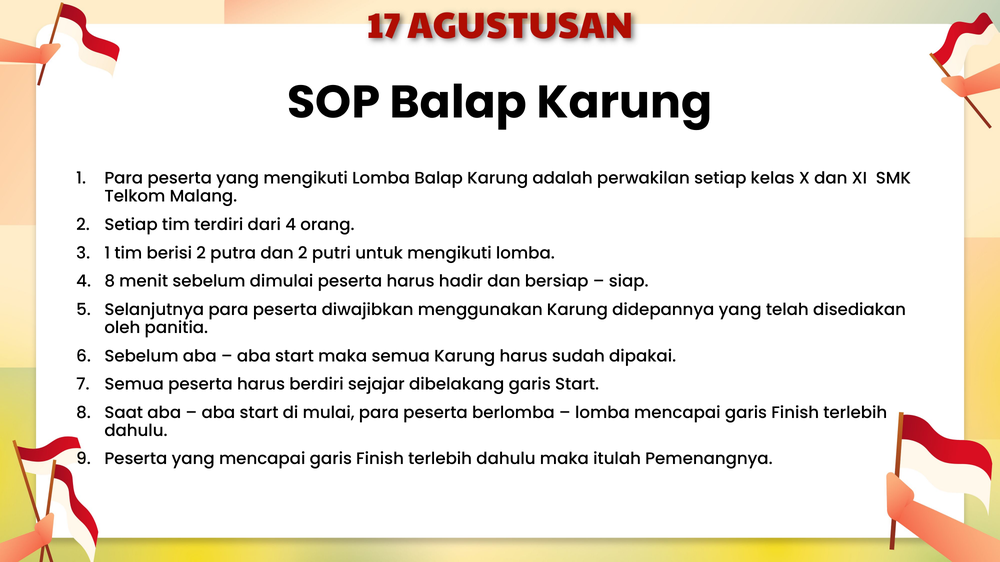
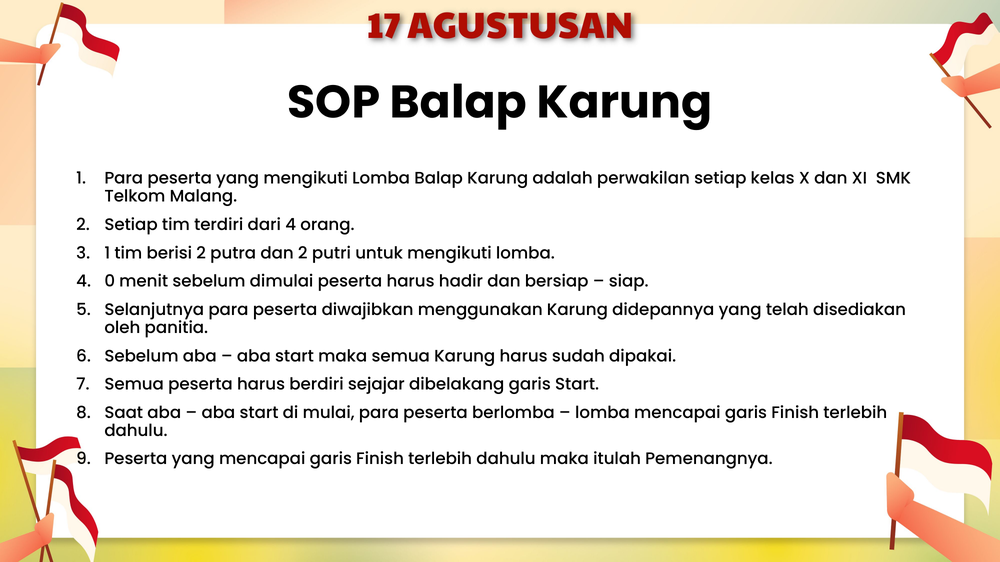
4 8: 8 -> 0 (110, 282)
